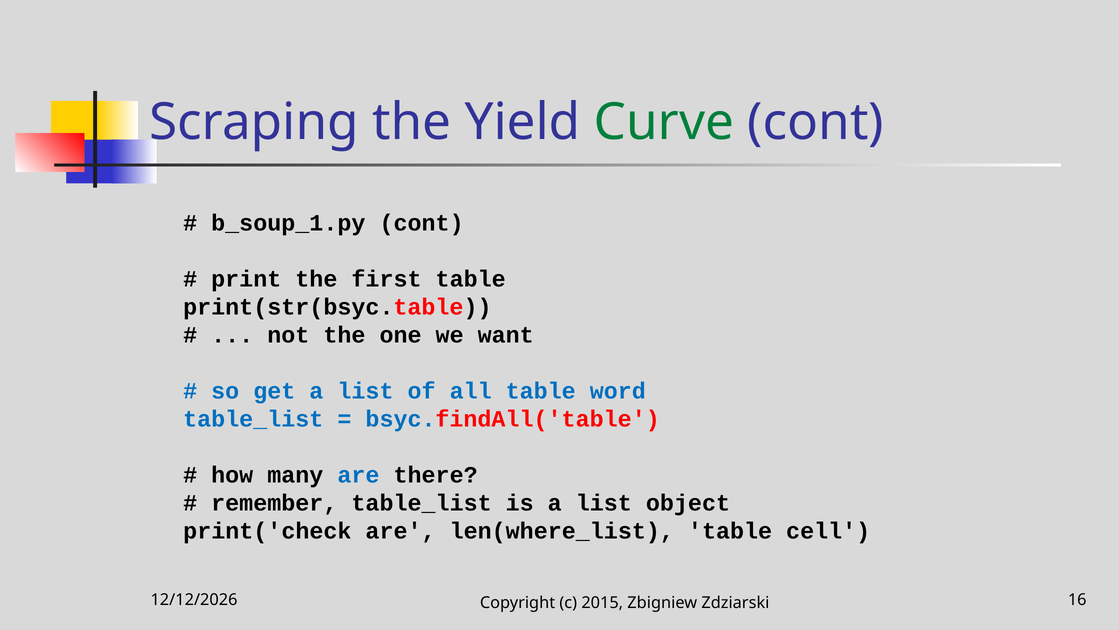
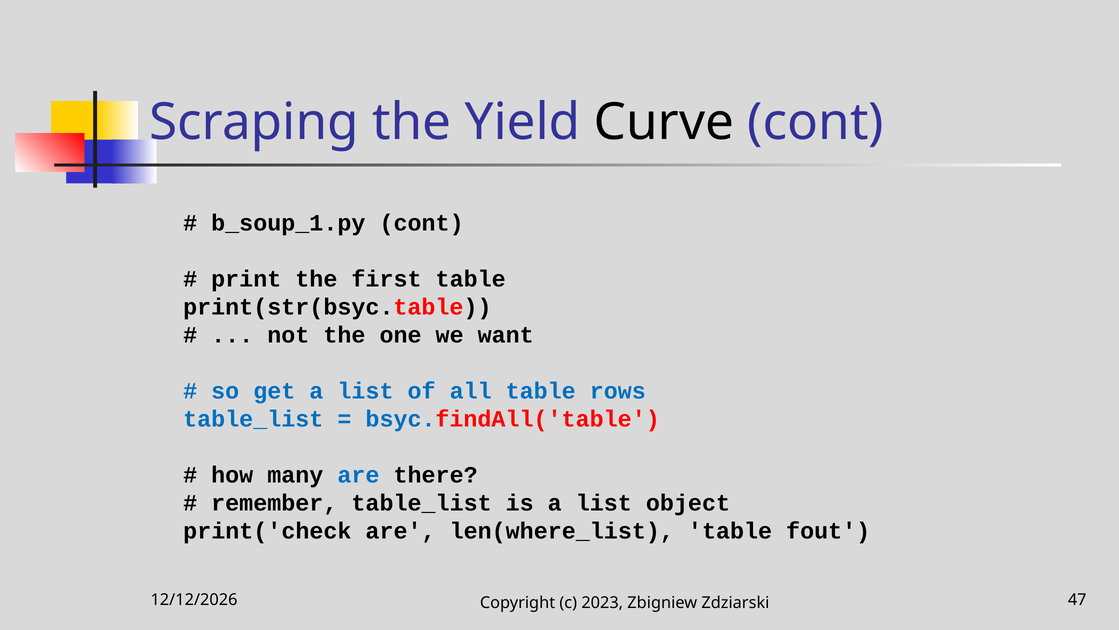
Curve colour: green -> black (664, 122)
word: word -> rows (618, 391)
cell: cell -> fout (828, 530)
2015: 2015 -> 2023 (602, 602)
16: 16 -> 47 (1077, 599)
